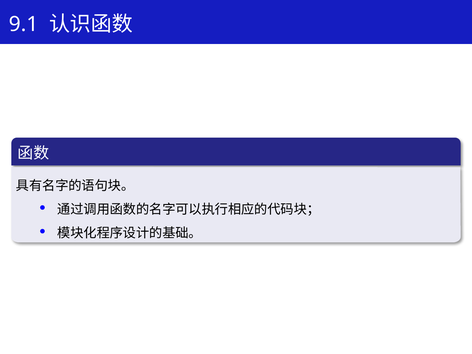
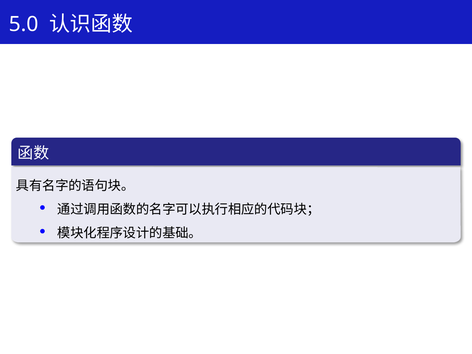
9.1: 9.1 -> 5.0 (24, 24)
